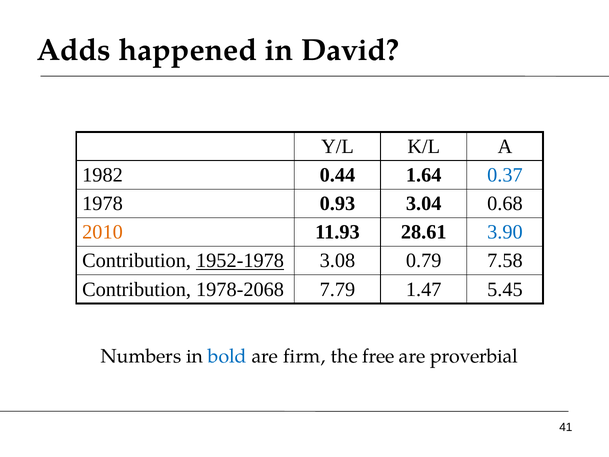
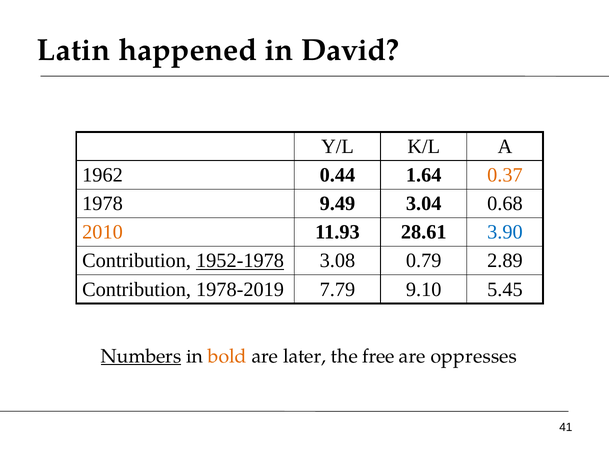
Adds: Adds -> Latin (74, 50)
1982: 1982 -> 1962 (103, 175)
0.37 colour: blue -> orange (505, 175)
0.93: 0.93 -> 9.49 (337, 203)
7.58: 7.58 -> 2.89 (505, 261)
1978-2068: 1978-2068 -> 1978-2019 (240, 289)
1.47: 1.47 -> 9.10 (424, 289)
Numbers underline: none -> present (141, 356)
bold colour: blue -> orange (227, 356)
firm: firm -> later (305, 356)
proverbial: proverbial -> oppresses (474, 356)
